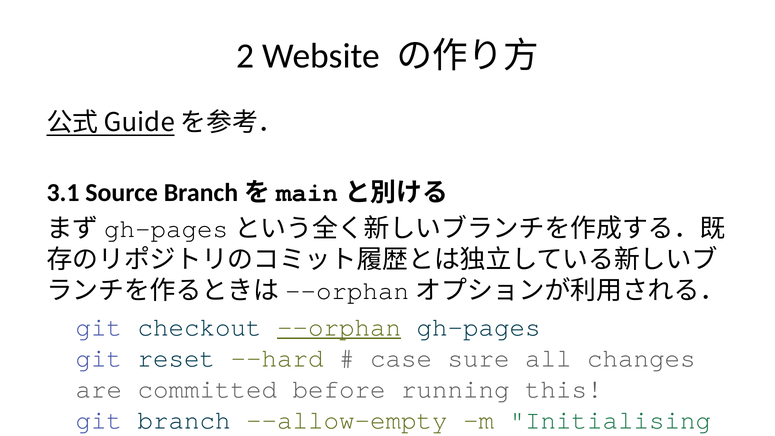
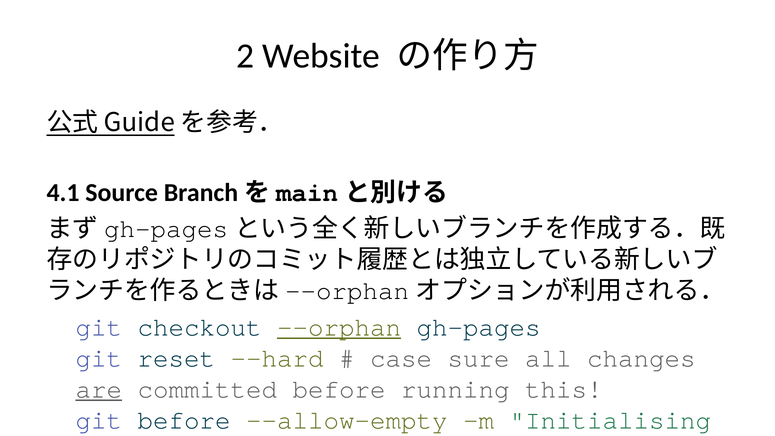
3.1: 3.1 -> 4.1 (63, 193)
are underline: none -> present (99, 389)
git branch: branch -> before (184, 420)
